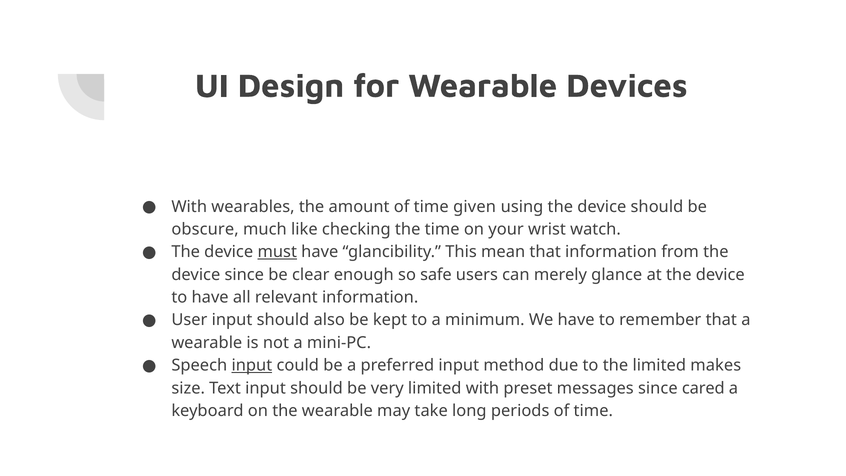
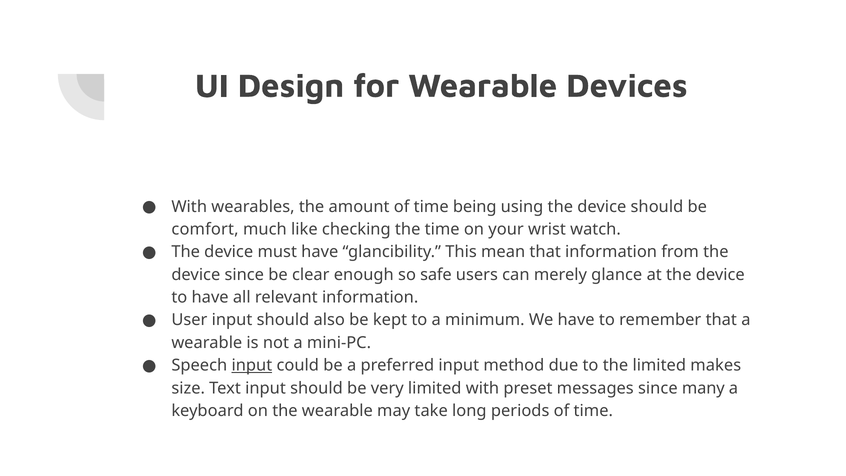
given: given -> being (475, 207)
obscure: obscure -> comfort (205, 229)
must underline: present -> none (277, 252)
cared: cared -> many (703, 388)
